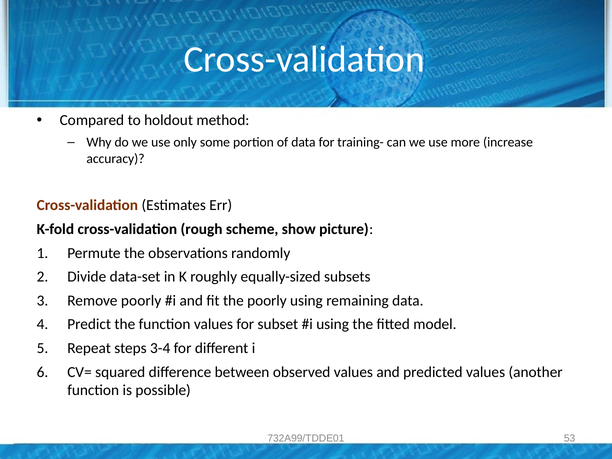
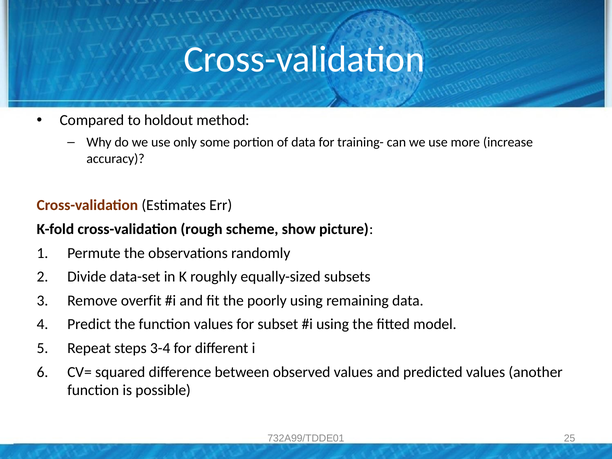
Remove poorly: poorly -> overfit (141, 301)
53: 53 -> 25 (570, 438)
